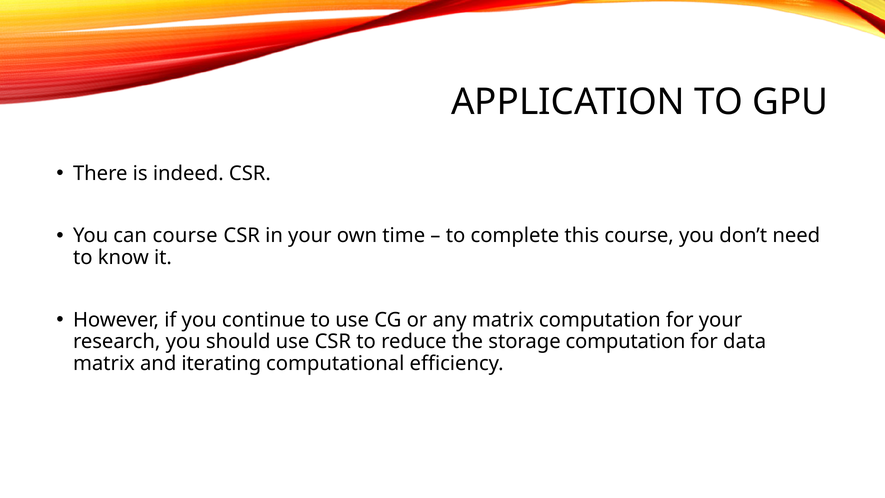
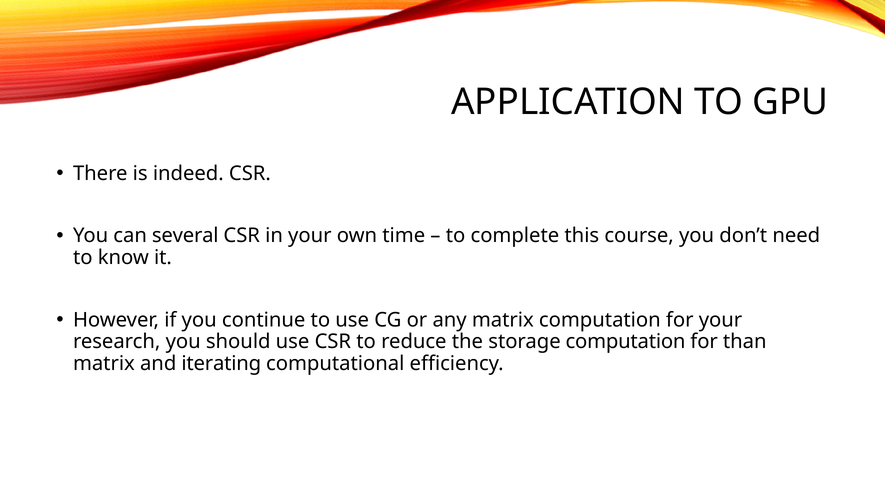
can course: course -> several (185, 236)
data: data -> than (745, 342)
